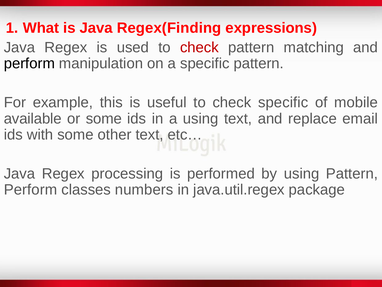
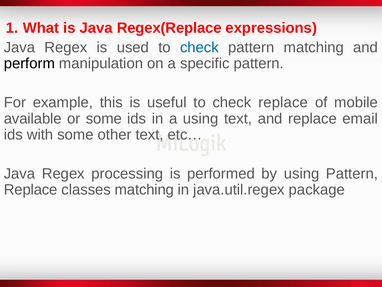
Regex(Finding: Regex(Finding -> Regex(Replace (169, 28)
check colour: red -> blue (199, 47)
check specific: specific -> replace (283, 102)
Perform: Perform -> Replace (31, 189)
classes numbers: numbers -> matching (144, 189)
